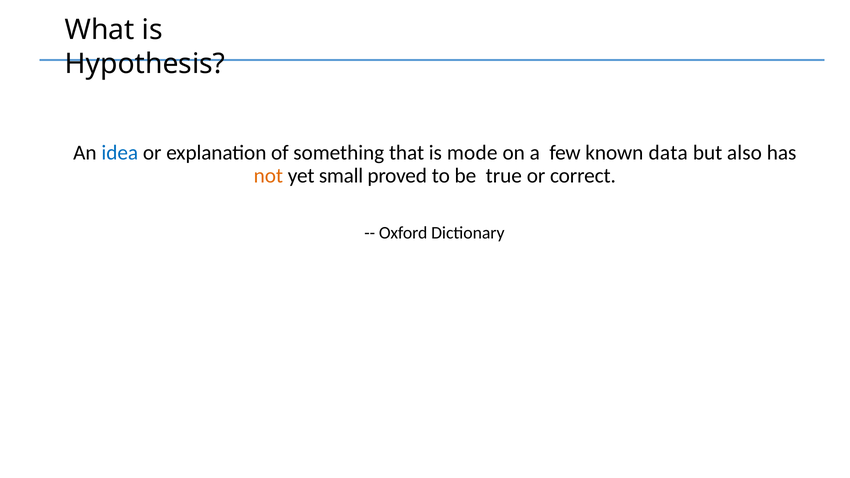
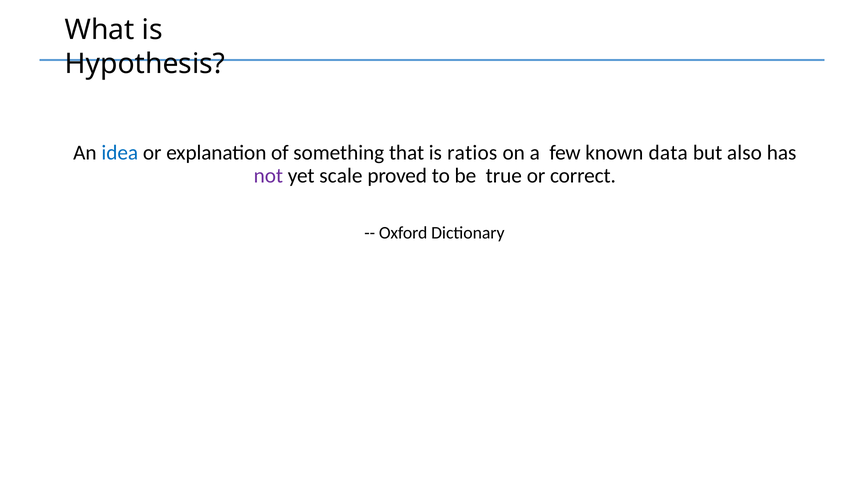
mode: mode -> ratios (472, 153)
not colour: orange -> purple (268, 176)
small: small -> scale (341, 176)
